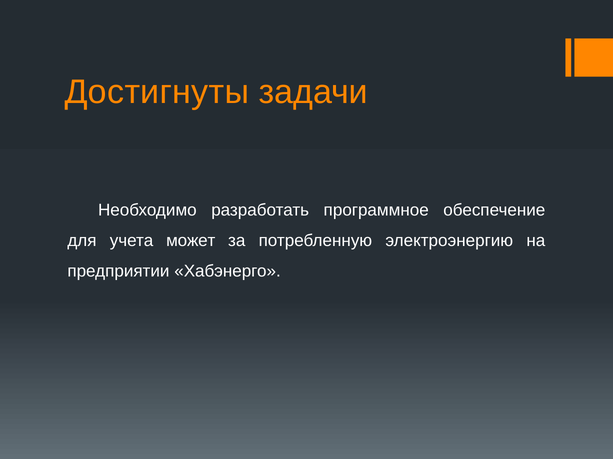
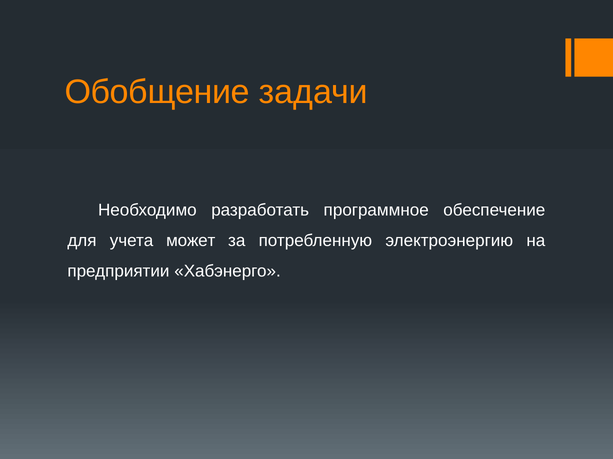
Достигнуты: Достигнуты -> Обобщение (157, 92)
